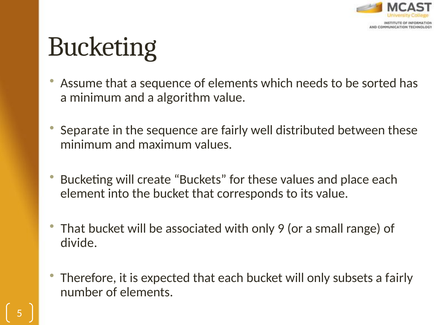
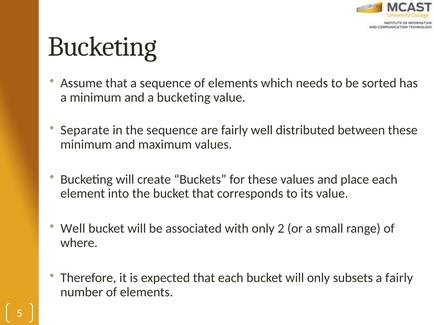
a algorithm: algorithm -> bucketing (184, 98)
That: That -> Well (73, 229)
9: 9 -> 2 (281, 229)
divide: divide -> where (79, 243)
